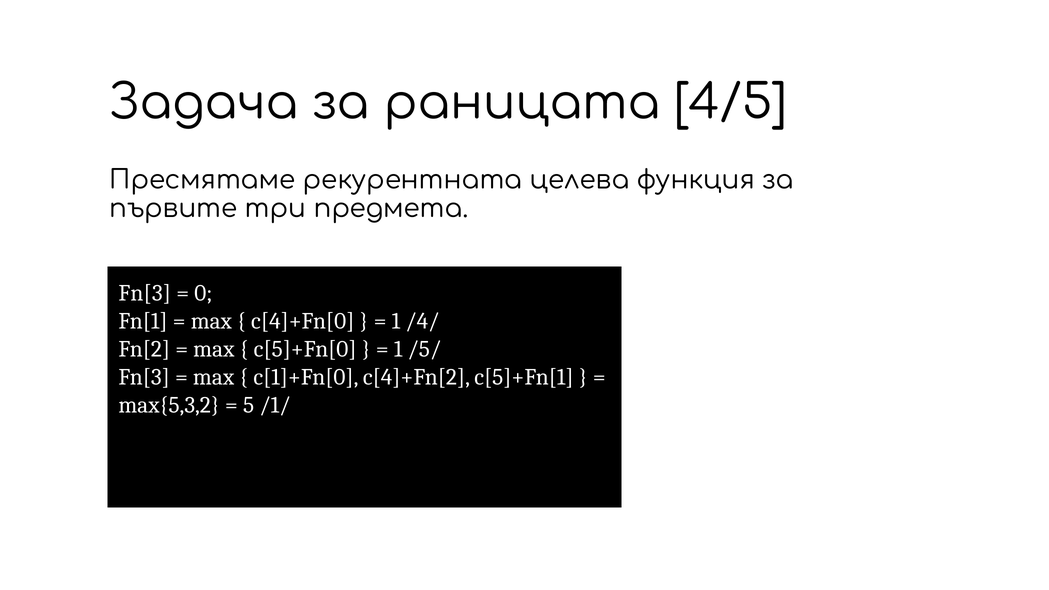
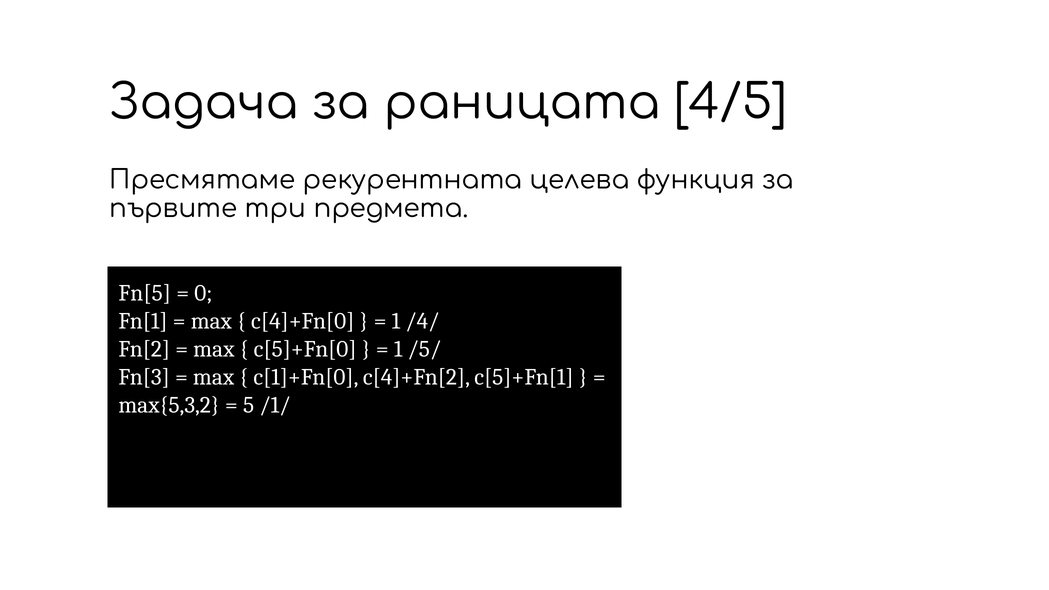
Fn[3: Fn[3 -> Fn[5 (145, 293)
